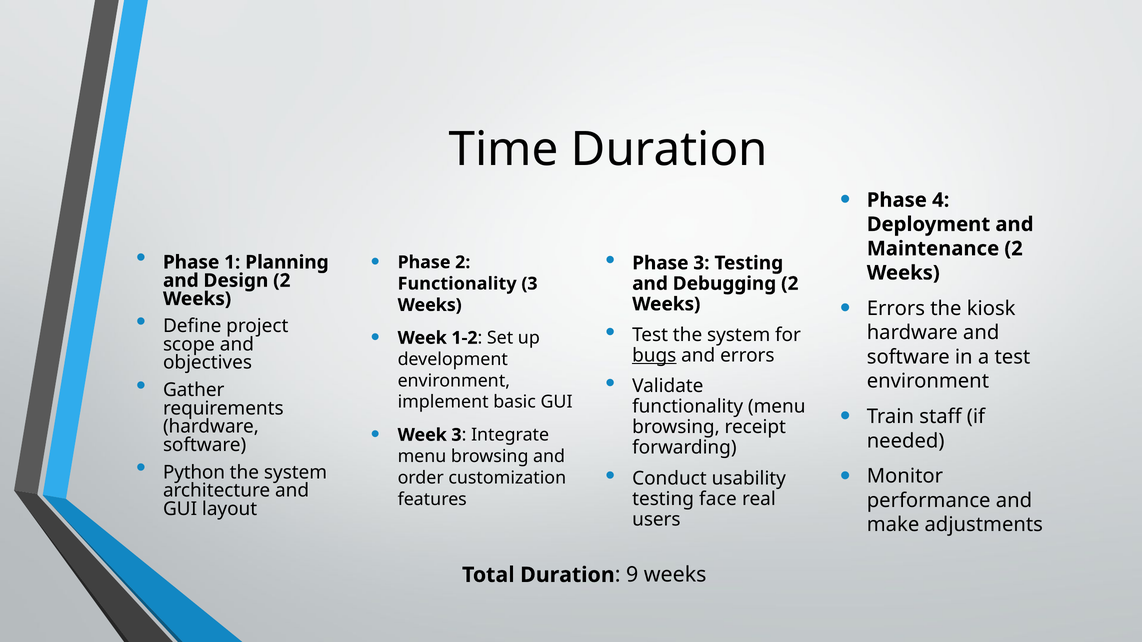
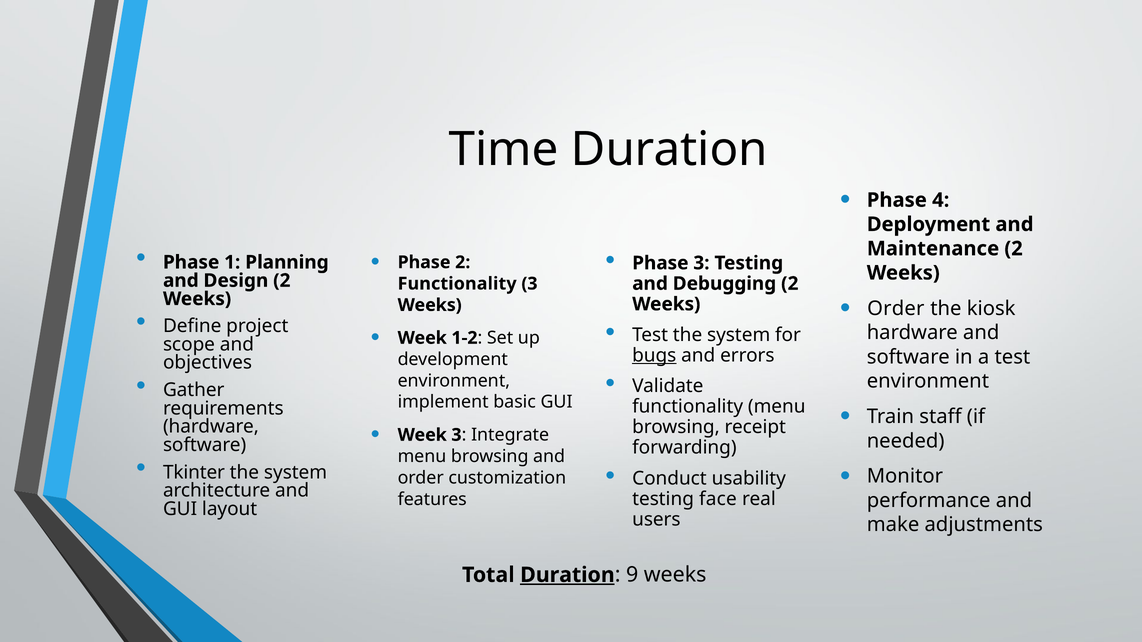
Errors: Errors -> Order (896, 309)
Python: Python -> Tkinter (194, 473)
Duration underline: none -> present (567, 575)
